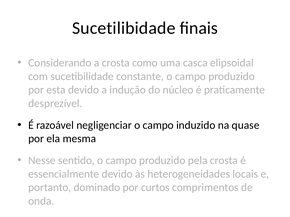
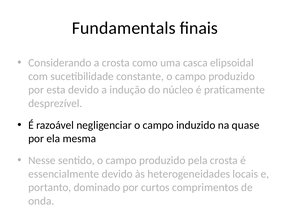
Sucetilibidade: Sucetilibidade -> Fundamentals (124, 28)
